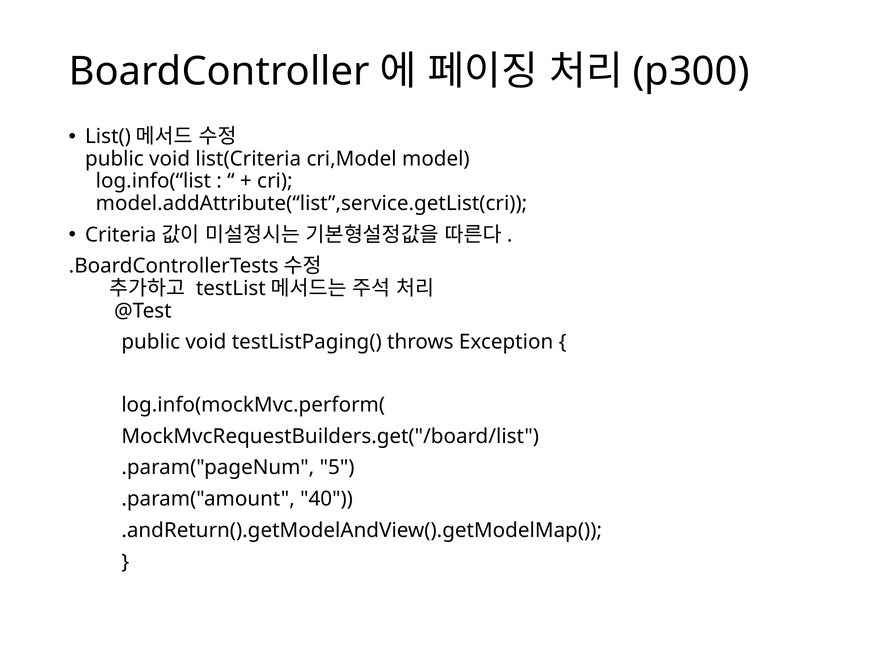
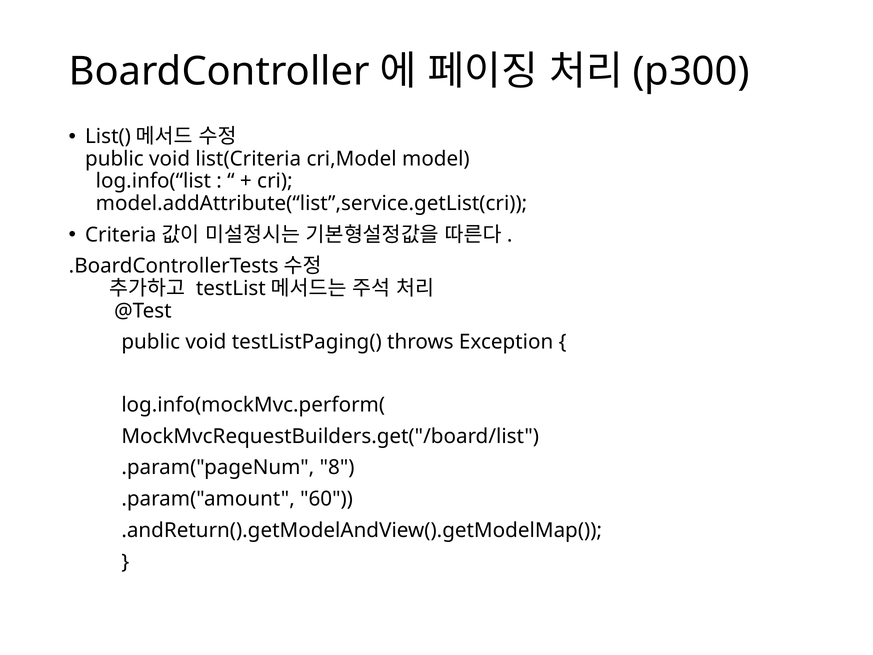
5: 5 -> 8 (337, 468)
40: 40 -> 60 (327, 499)
